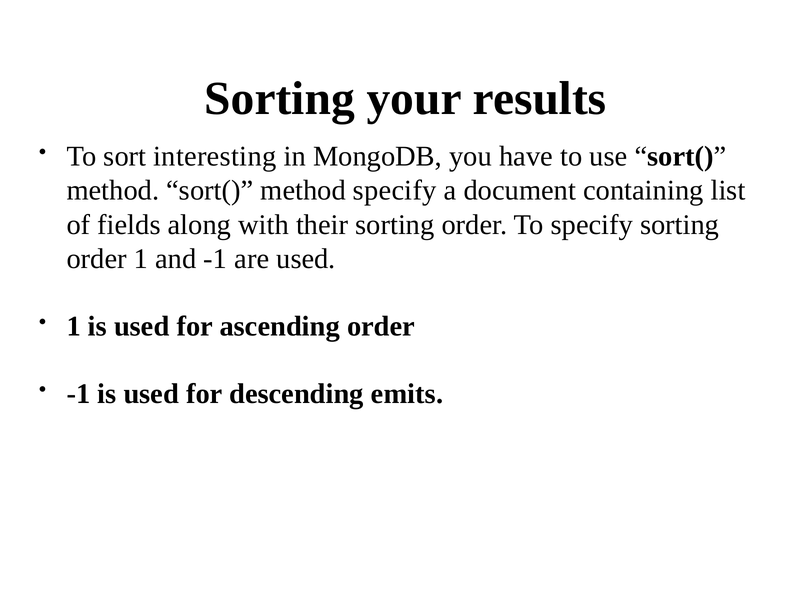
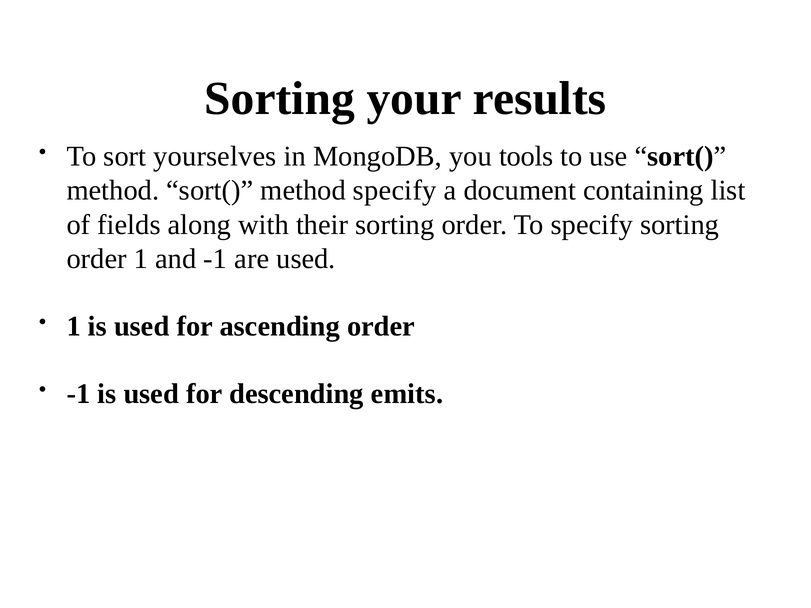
interesting: interesting -> yourselves (215, 156)
have: have -> tools (526, 156)
